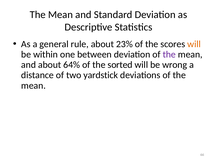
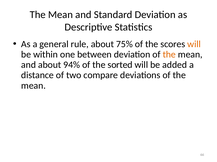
23%: 23% -> 75% (124, 44)
the colour: purple -> orange (169, 55)
64%: 64% -> 94% (72, 65)
wrong: wrong -> added (175, 65)
yardstick: yardstick -> compare (101, 75)
